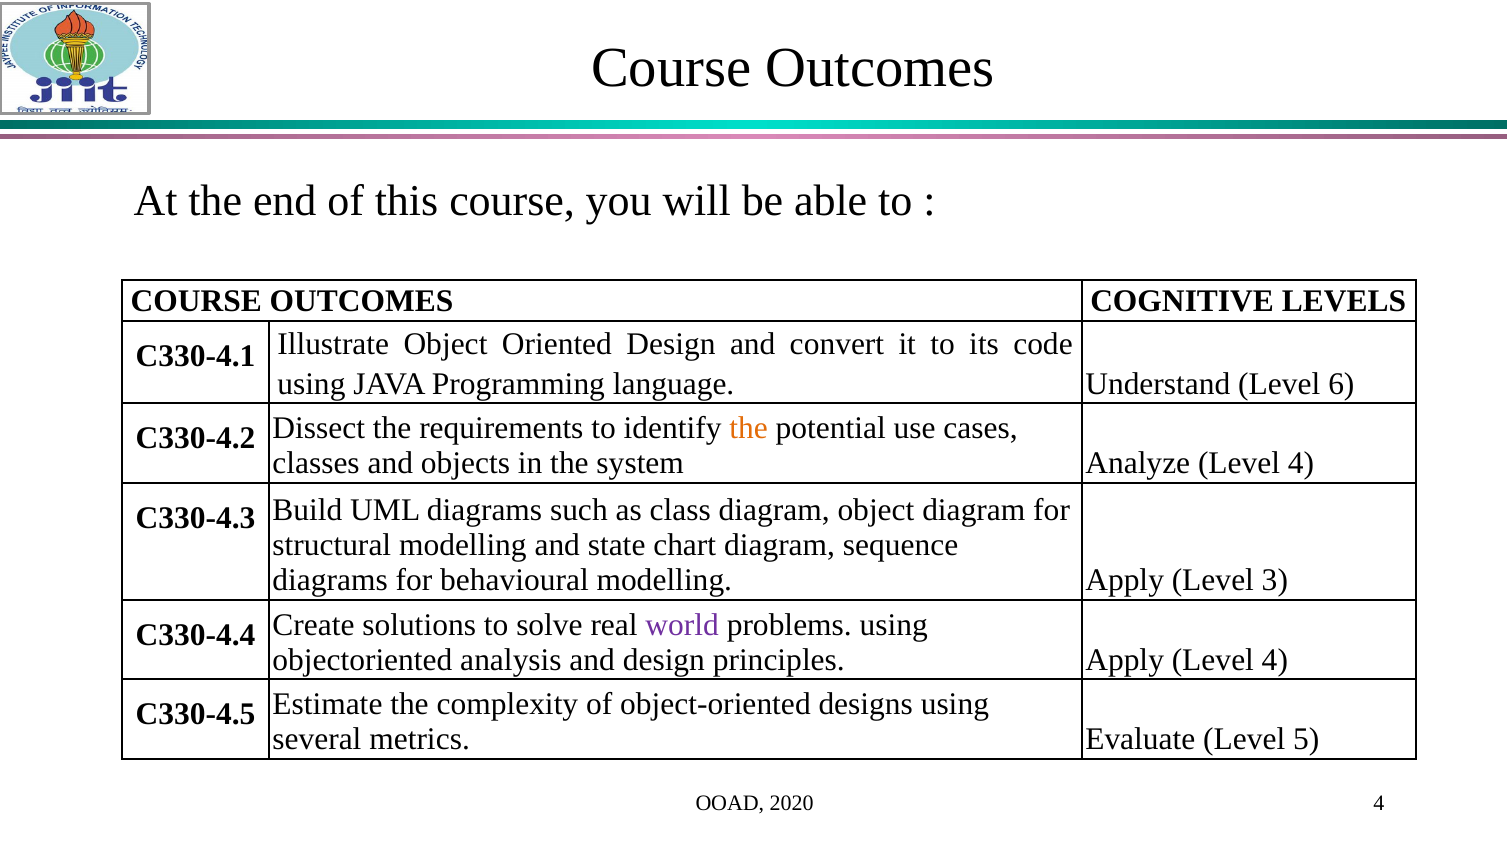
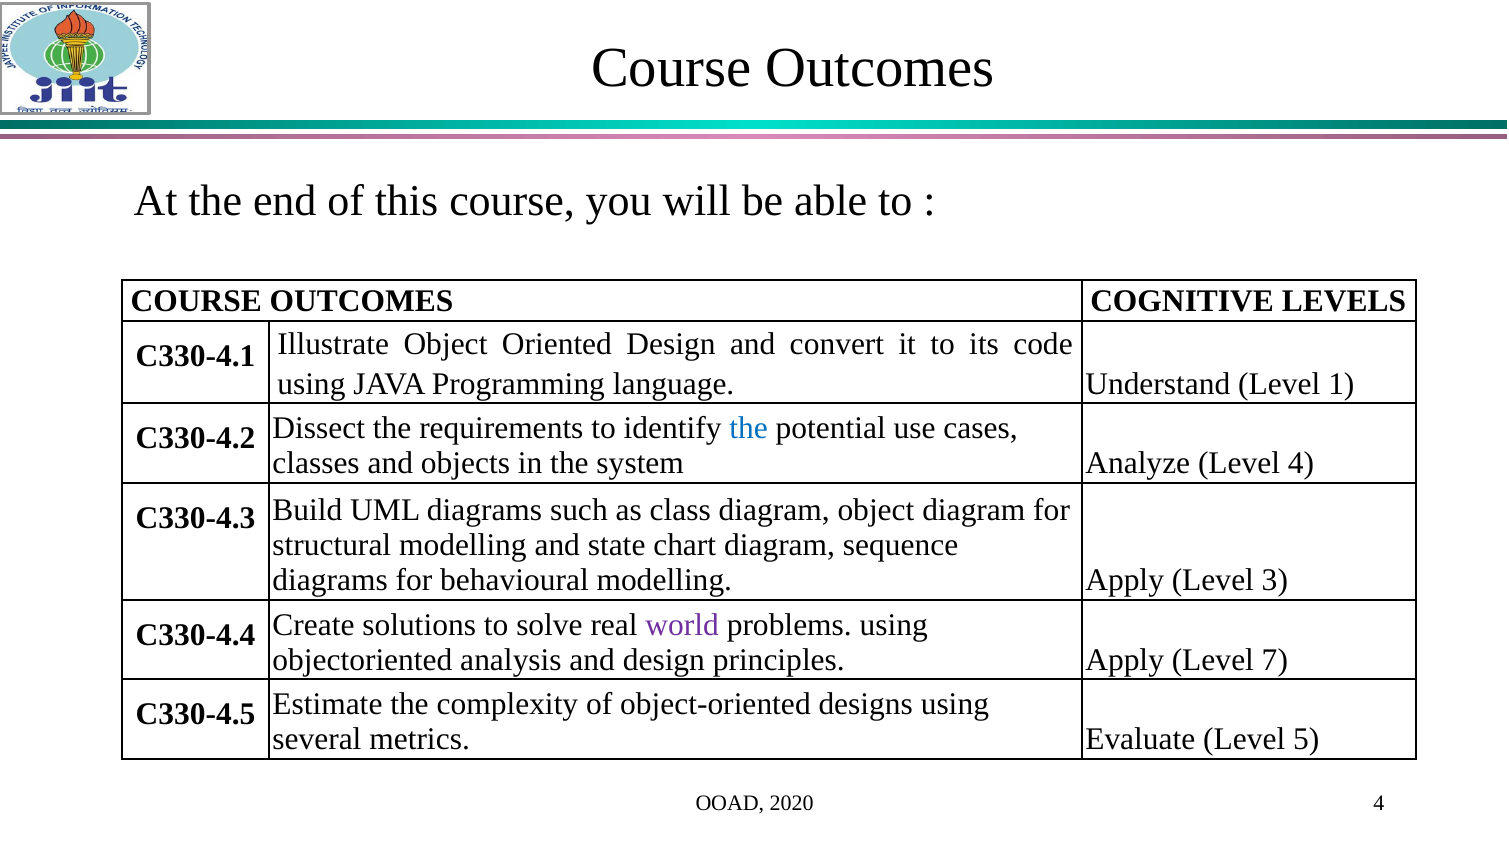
6: 6 -> 1 (1341, 384)
the colour: orange -> blue (749, 428)
Apply Level 4: 4 -> 7 (1275, 660)
